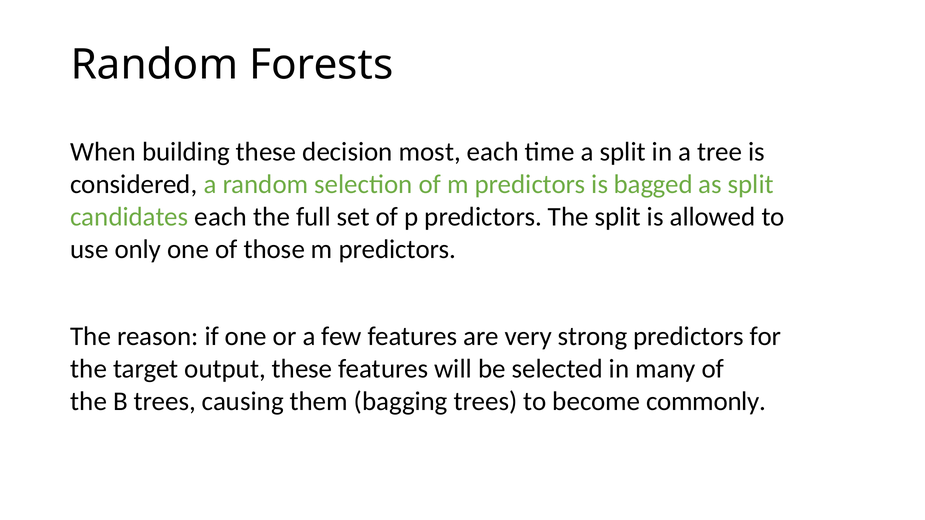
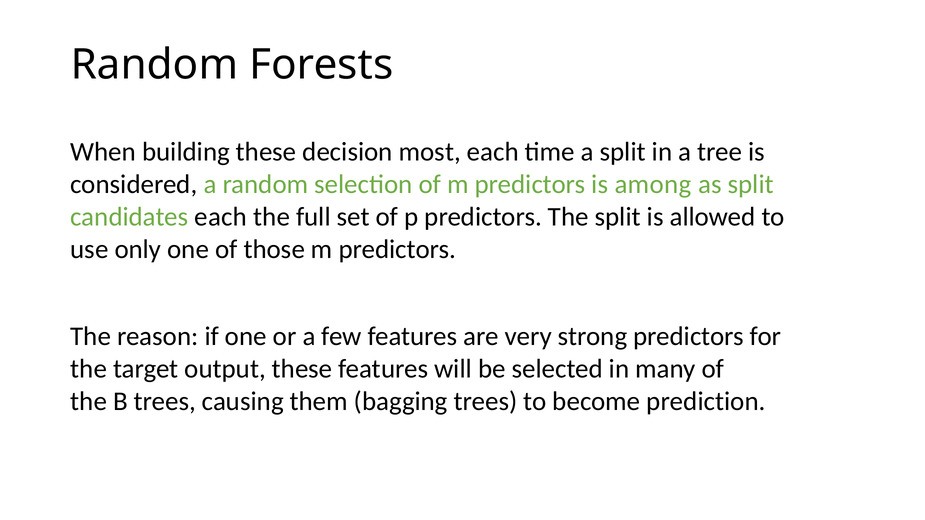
bagged: bagged -> among (653, 184)
commonly: commonly -> prediction (706, 401)
